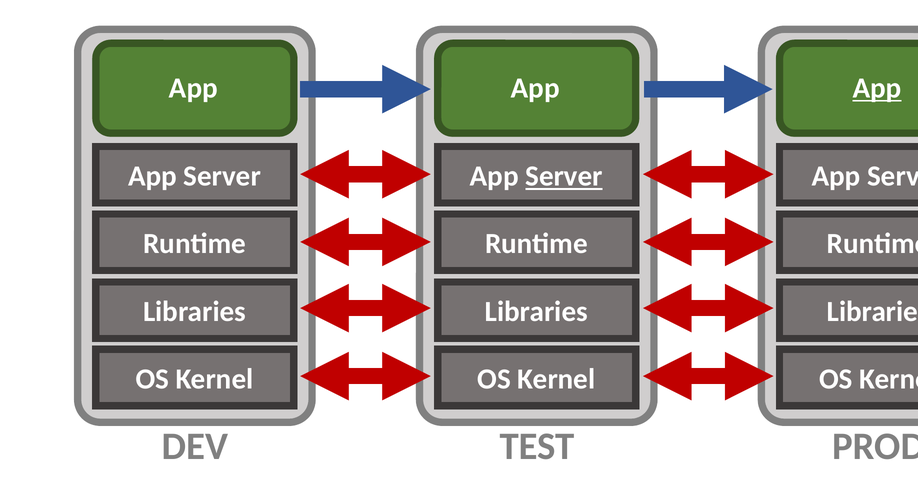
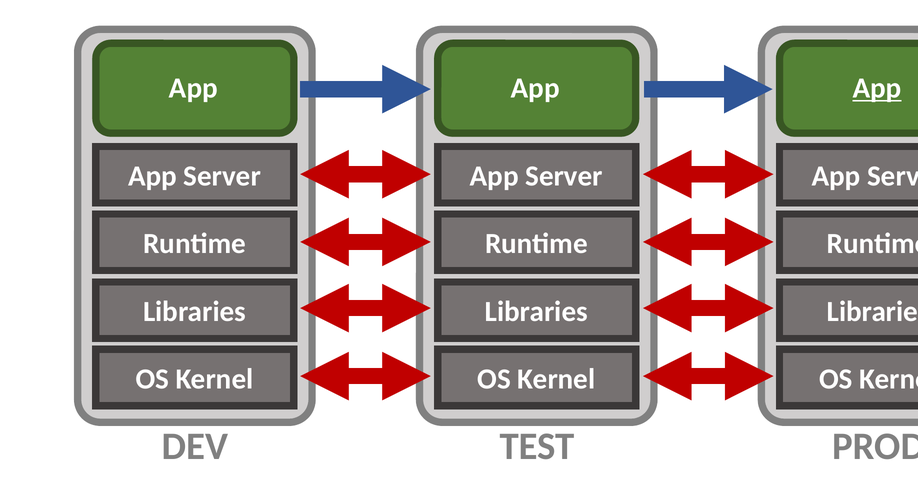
Server underline: present -> none (564, 176)
